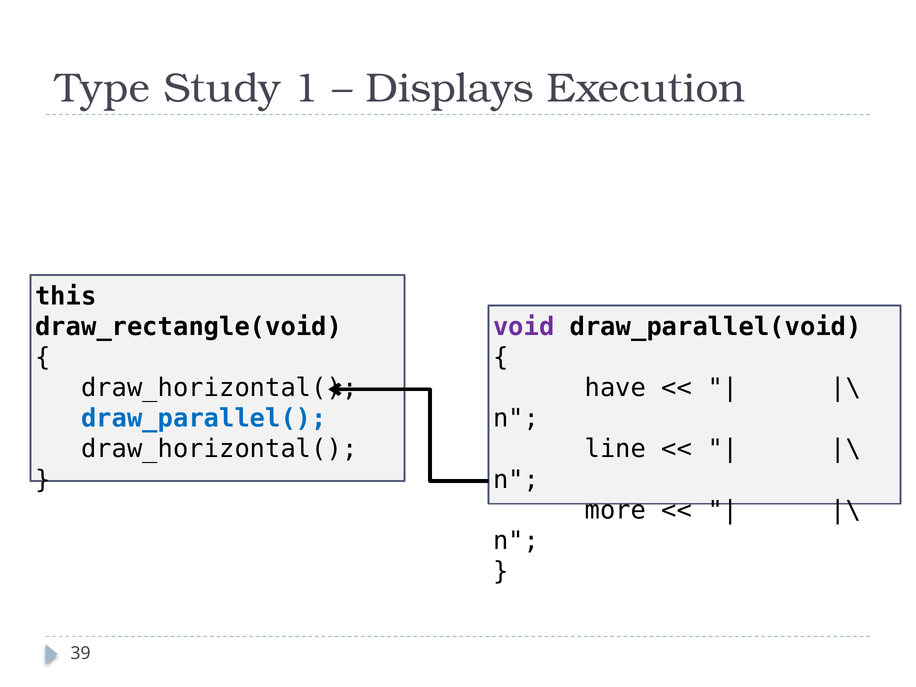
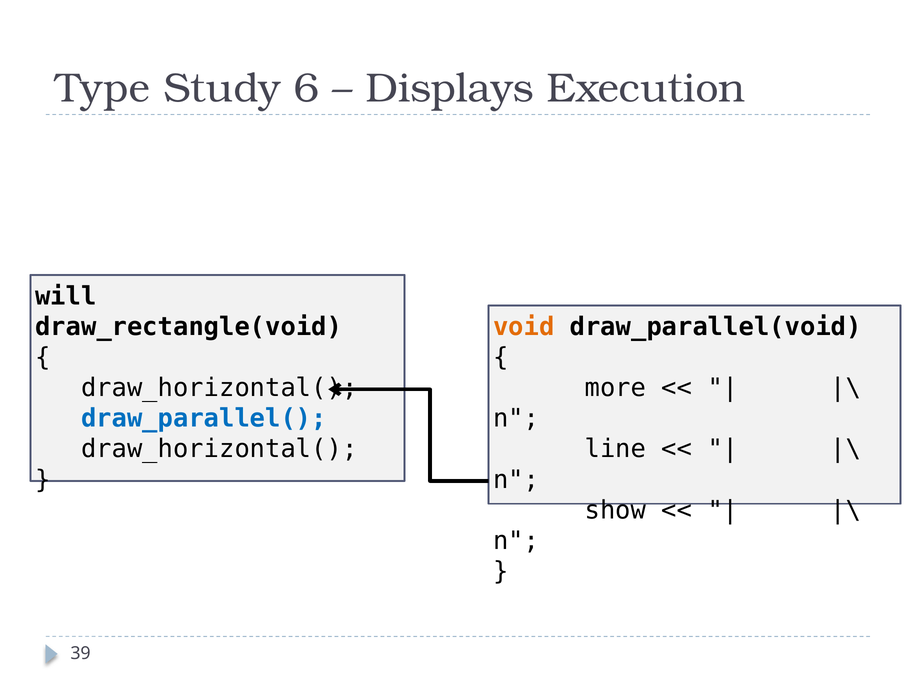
1: 1 -> 6 (306, 88)
this: this -> will (66, 296)
void colour: purple -> orange (524, 327)
have: have -> more (615, 388)
more: more -> show (615, 510)
